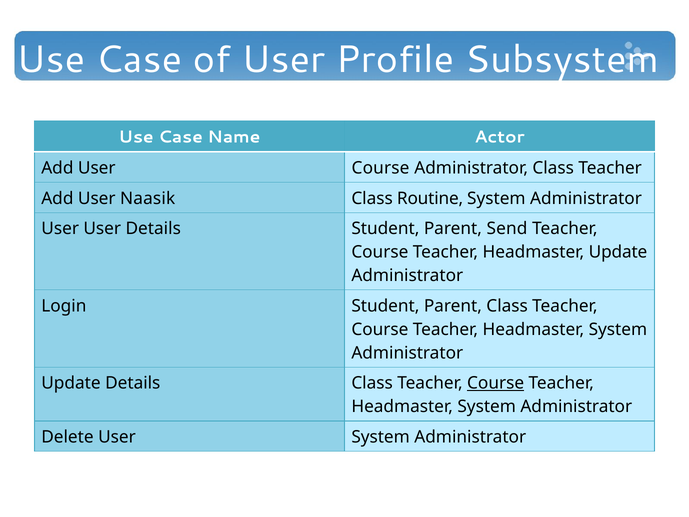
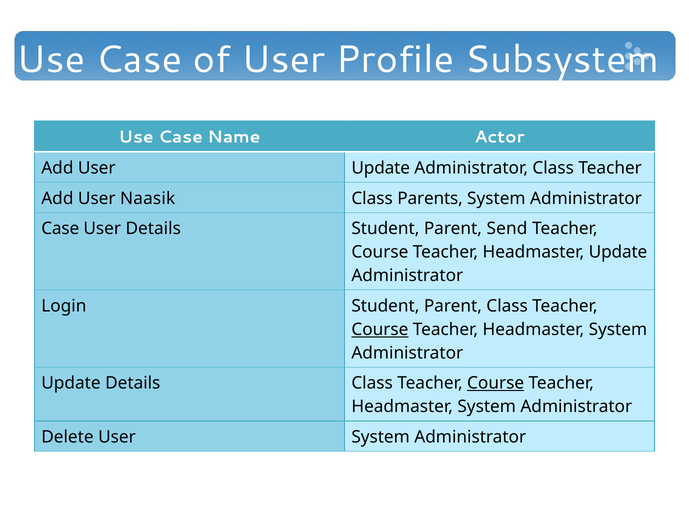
User Course: Course -> Update (381, 168)
Routine: Routine -> Parents (430, 198)
User: User -> Case (60, 229)
Course underline: none -> present (380, 329)
